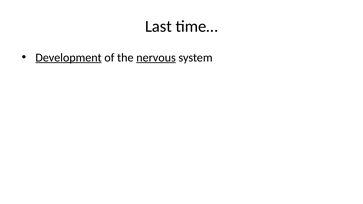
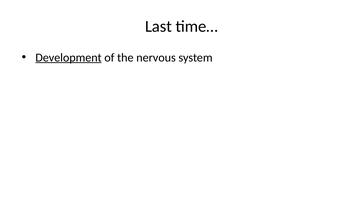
nervous underline: present -> none (156, 58)
